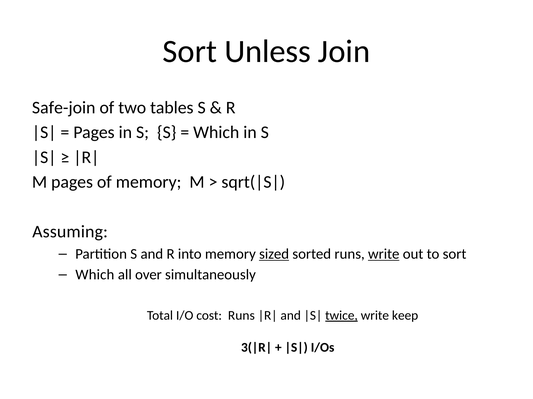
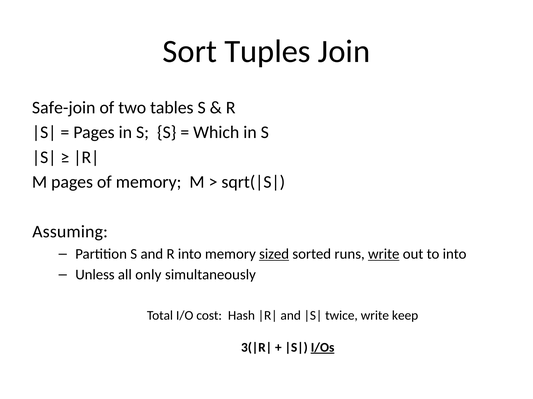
Unless: Unless -> Tuples (268, 52)
to sort: sort -> into (455, 254)
Which: Which -> Unless (95, 275)
over: over -> only (148, 275)
cost Runs: Runs -> Hash (241, 316)
twice underline: present -> none (341, 316)
I/Os underline: none -> present (323, 348)
